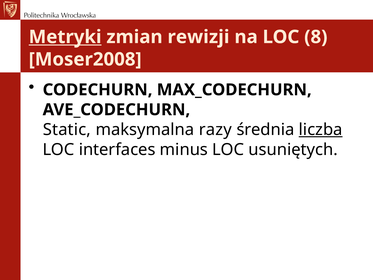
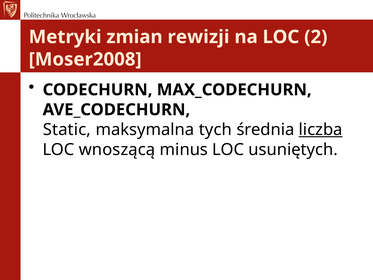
Metryki underline: present -> none (65, 37)
8: 8 -> 2 (316, 37)
razy: razy -> tych (215, 130)
interfaces: interfaces -> wnoszącą (117, 149)
